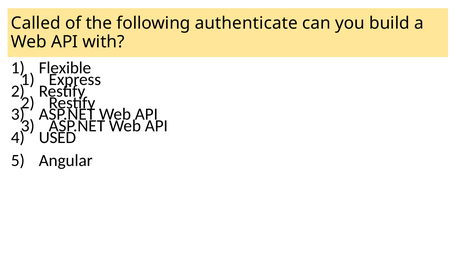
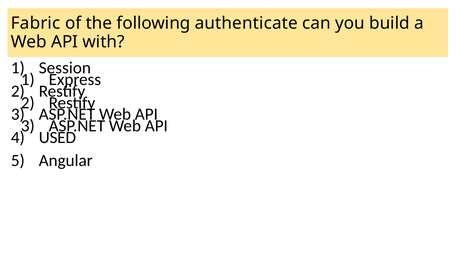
Called: Called -> Fabric (36, 23)
Flexible: Flexible -> Session (65, 68)
